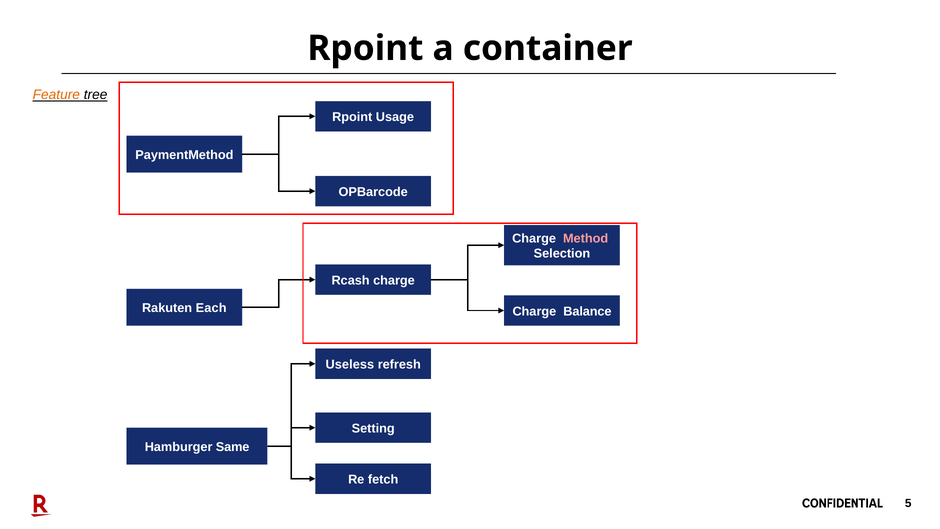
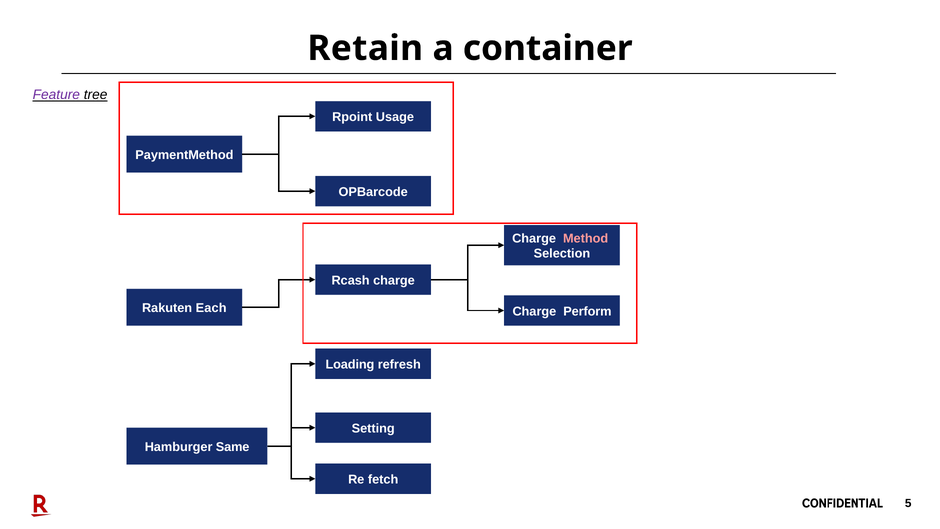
Rpoint: Rpoint -> Retain (365, 48)
Feature colour: orange -> purple (56, 95)
Balance: Balance -> Perform (587, 311)
Useless: Useless -> Loading (350, 364)
